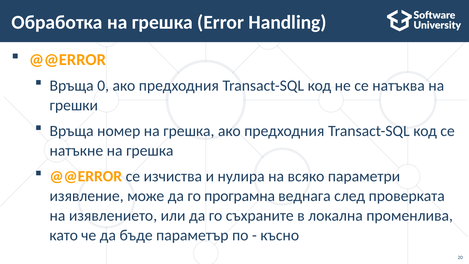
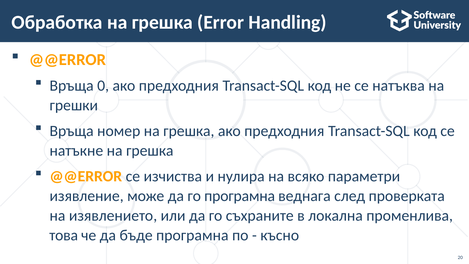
като: като -> това (64, 235)
бъде параметър: параметър -> програмна (192, 235)
